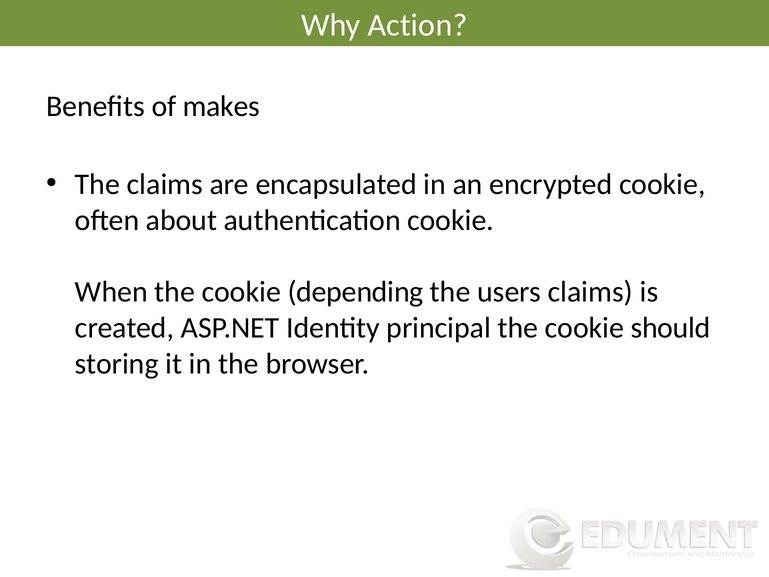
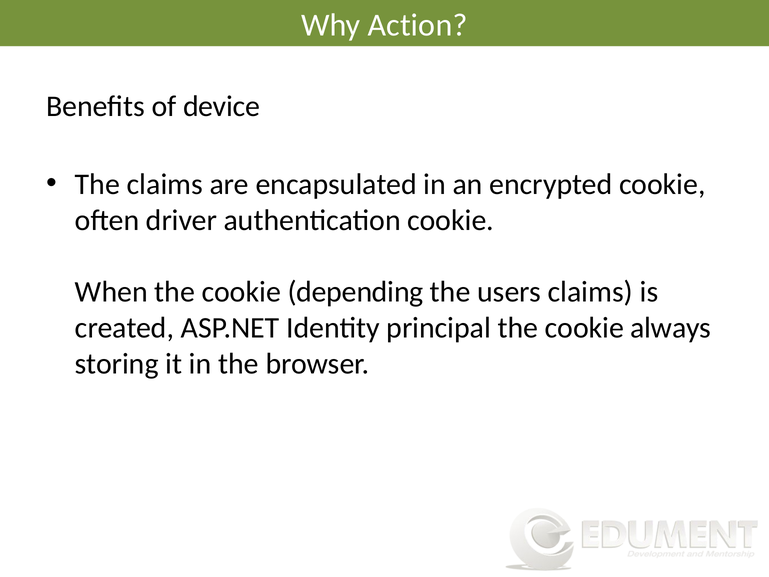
makes: makes -> device (221, 106)
about: about -> driver (181, 220)
should: should -> always (671, 328)
